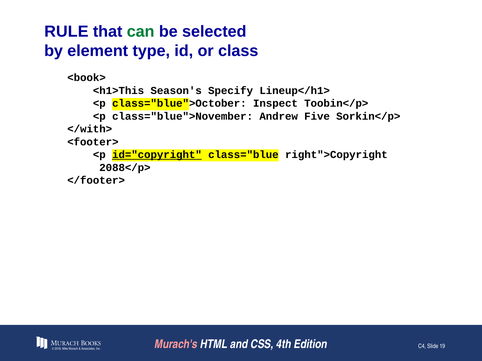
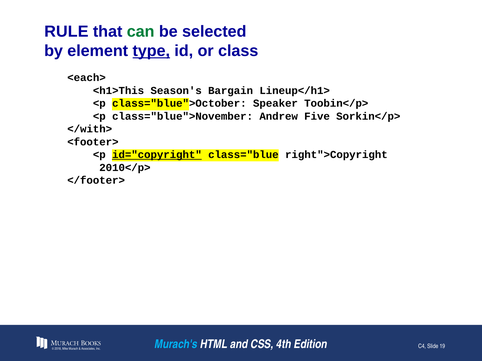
type underline: none -> present (151, 51)
<book>: <book> -> <each> (87, 78)
Specify: Specify -> Bargain (231, 91)
Inspect: Inspect -> Speaker (275, 104)
2088</p>: 2088</p> -> 2010</p> (125, 168)
Murach's colour: pink -> light blue (176, 345)
